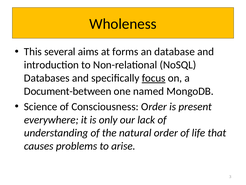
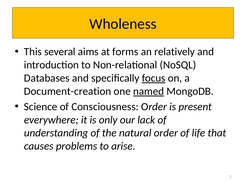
database: database -> relatively (175, 52)
Document-between: Document-between -> Document-creation (68, 91)
named underline: none -> present (149, 91)
